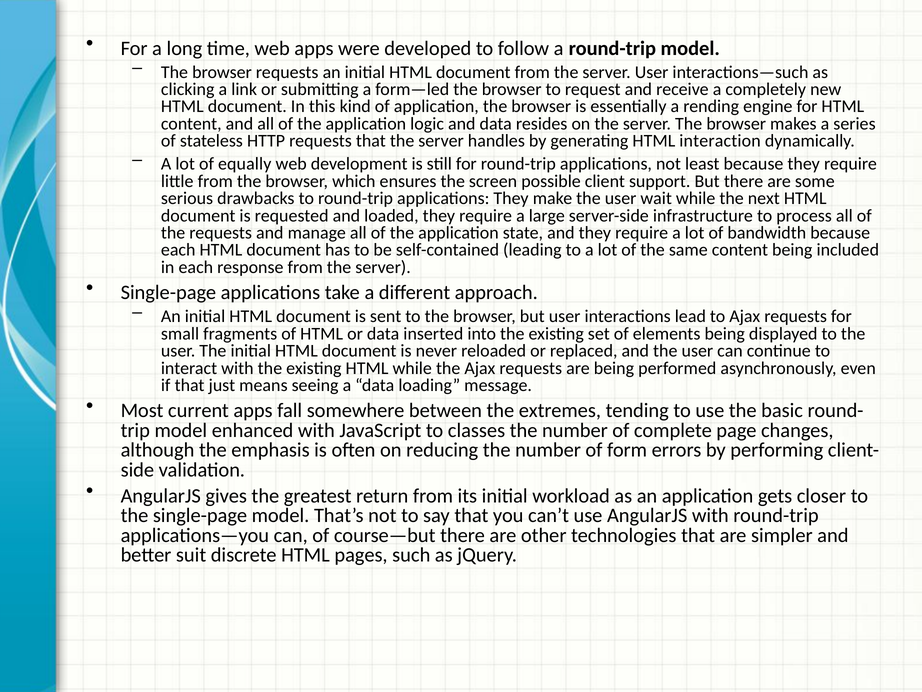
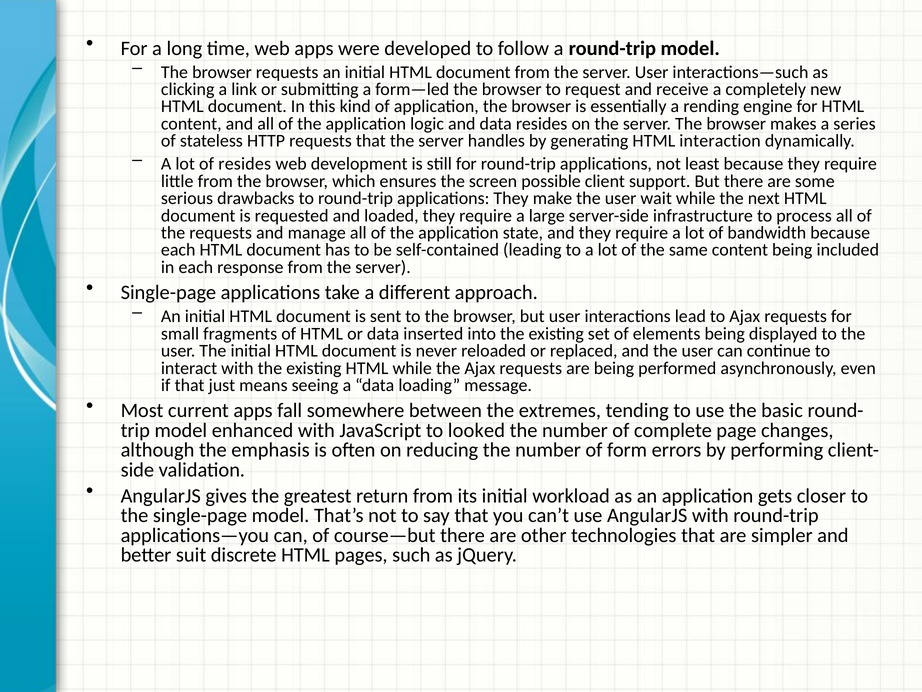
of equally: equally -> resides (245, 164)
classes: classes -> looked (476, 430)
